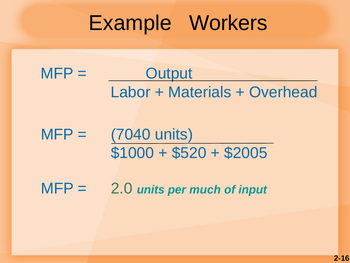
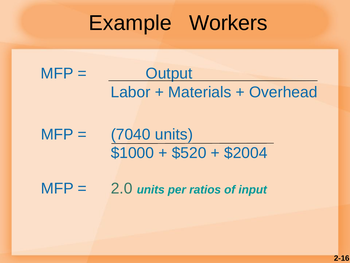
$2005: $2005 -> $2004 (246, 153)
much: much -> ratios (205, 189)
